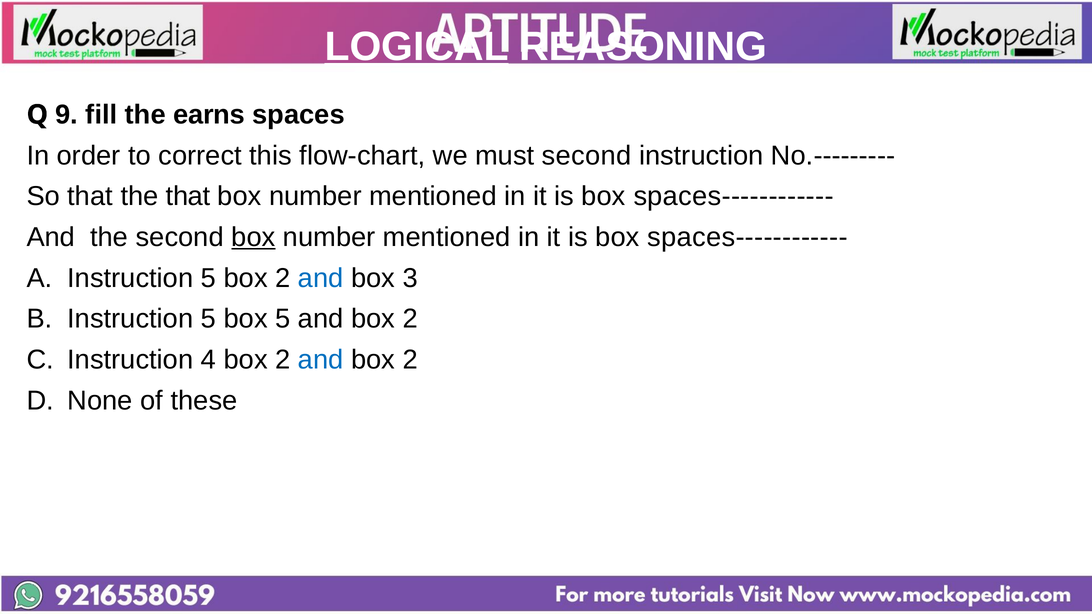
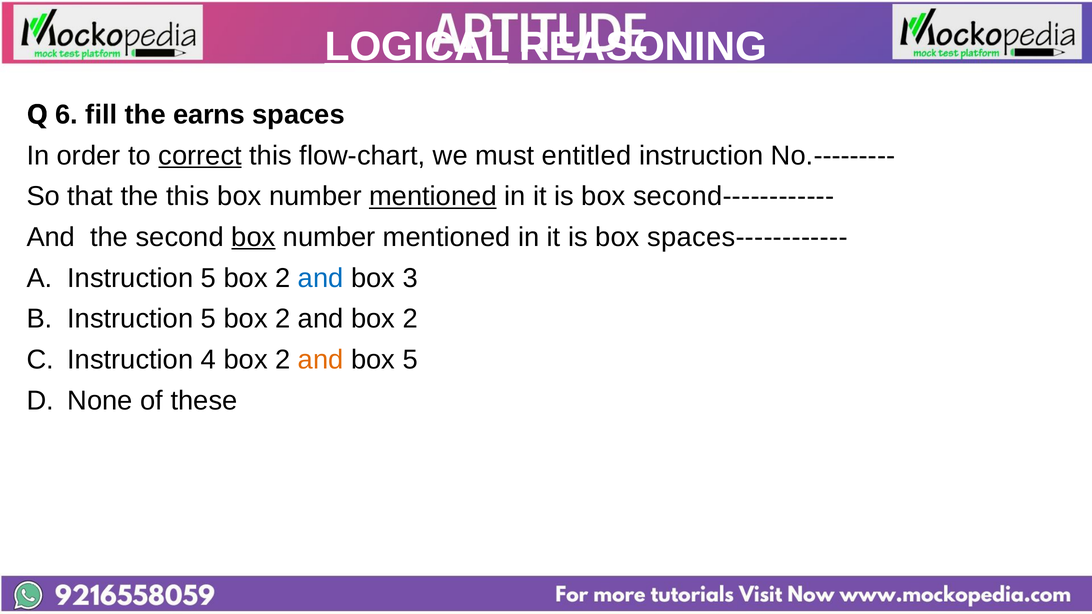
9: 9 -> 6 (67, 115)
correct underline: none -> present (200, 156)
must second: second -> entitled (587, 156)
the that: that -> this (188, 196)
mentioned underline: none -> present (433, 196)
spaces------------: spaces------------ -> second------------ (734, 196)
5: 5 -> 2 (283, 319)
and colour: blue -> orange (321, 360)
2: 2 -> 5 (410, 360)
